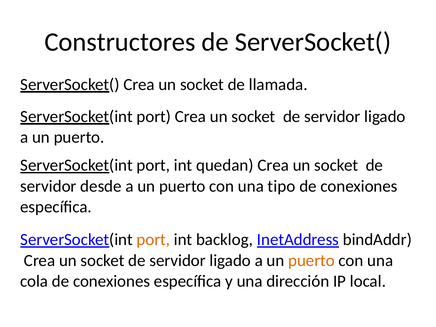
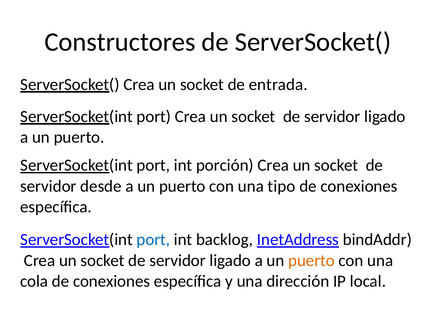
llamada: llamada -> entrada (278, 84)
quedan: quedan -> porción (225, 165)
port colour: orange -> blue (153, 240)
